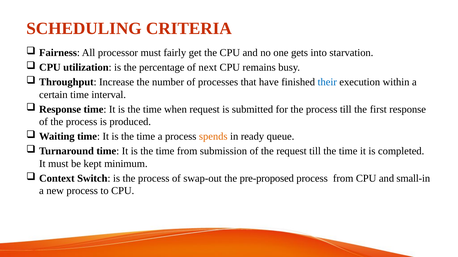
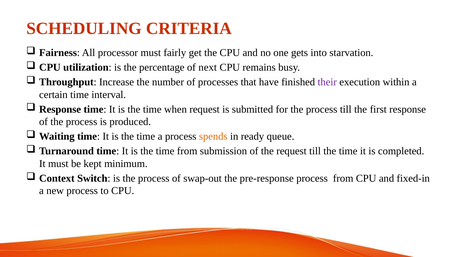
their colour: blue -> purple (327, 82)
pre-proposed: pre-proposed -> pre-response (267, 179)
small-in: small-in -> fixed-in (413, 179)
